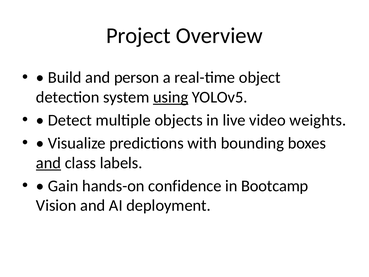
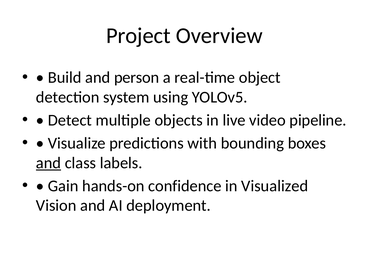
using underline: present -> none (171, 97)
weights: weights -> pipeline (318, 120)
Bootcamp: Bootcamp -> Visualized (275, 186)
